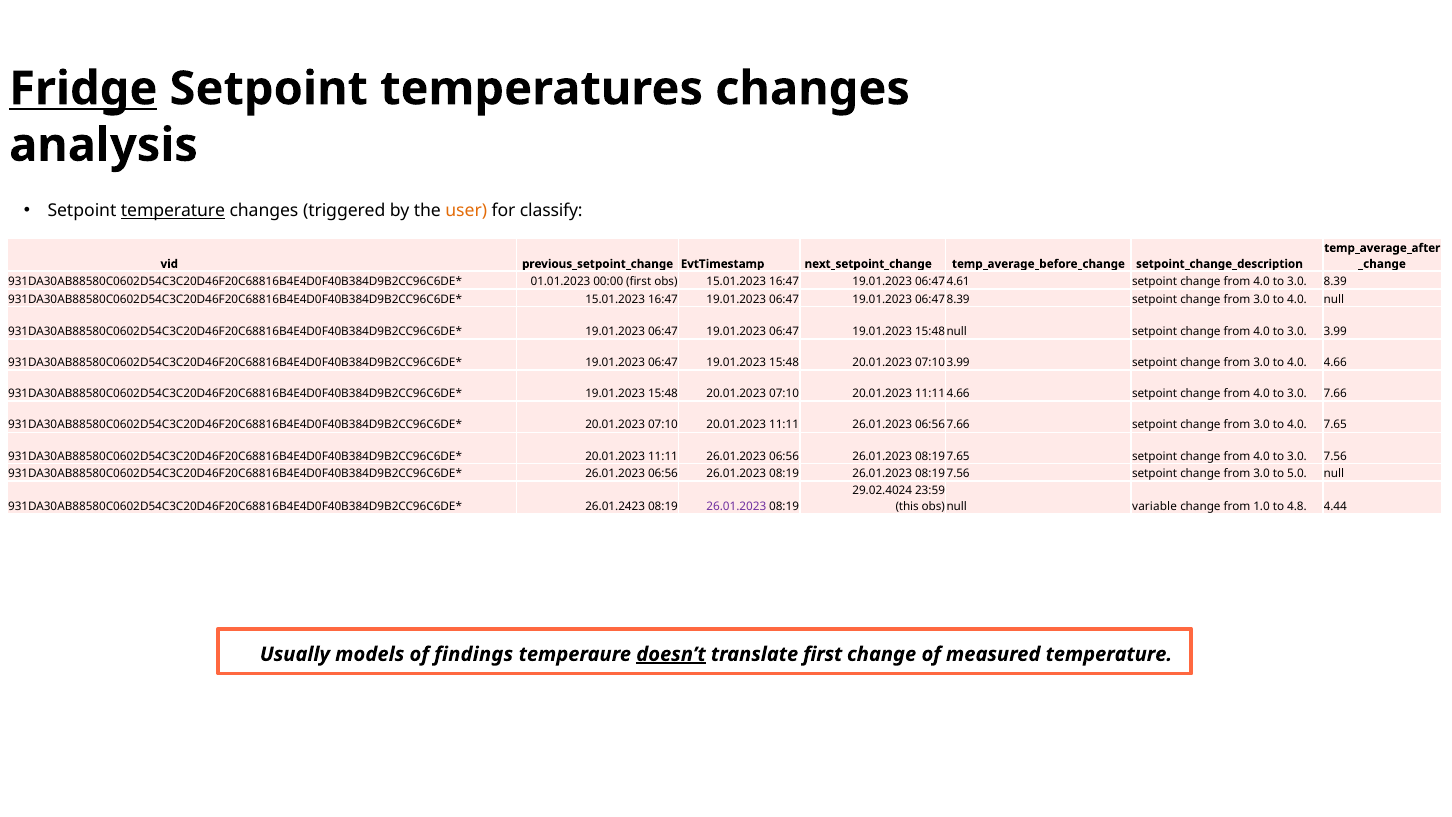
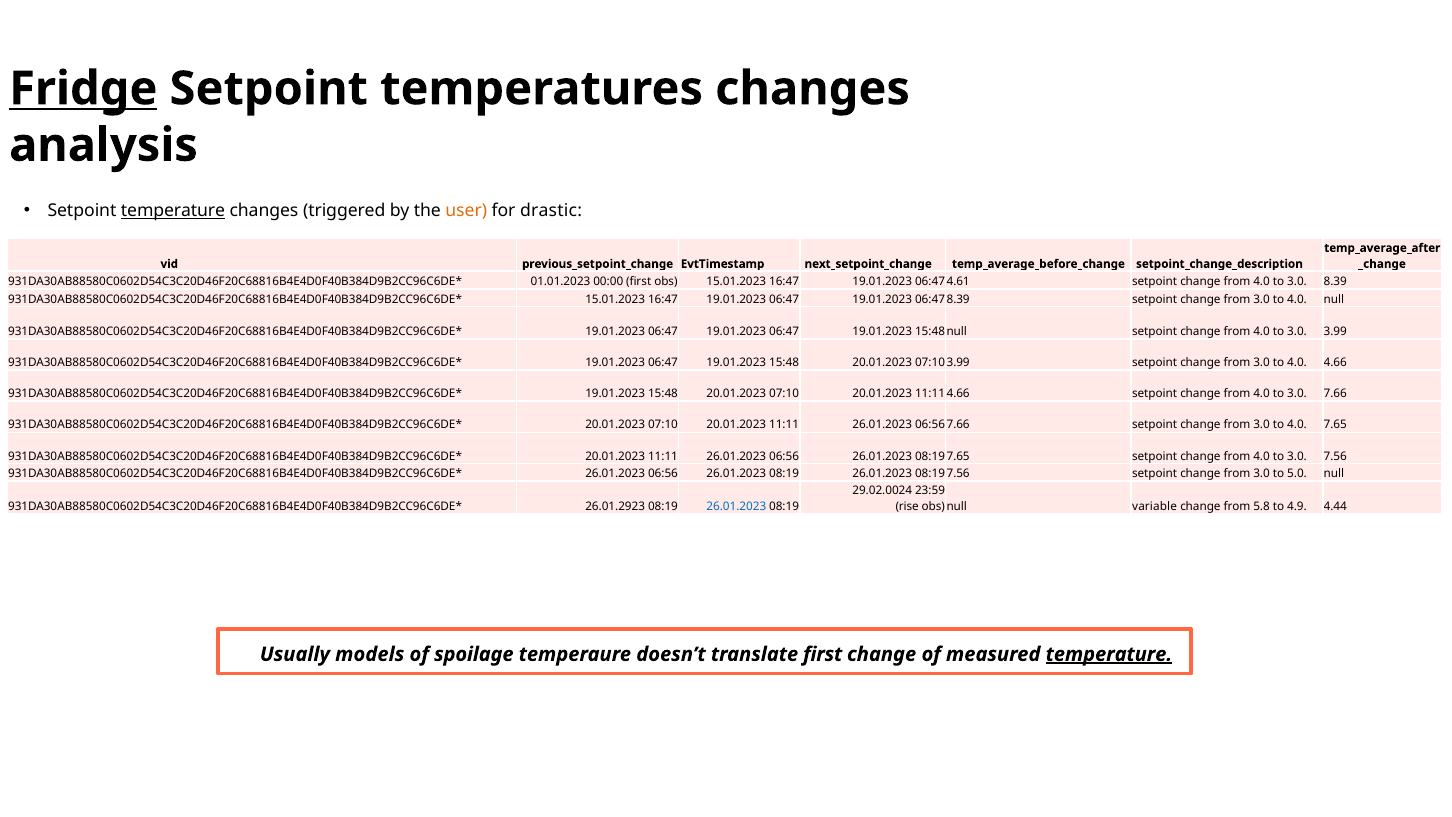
classify: classify -> drastic (551, 211)
29.02.4024: 29.02.4024 -> 29.02.0024 (882, 491)
26.01.2423: 26.01.2423 -> 26.01.2923 (615, 507)
26.01.2023 colour: purple -> blue (736, 507)
this: this -> rise (907, 507)
1.0: 1.0 -> 5.8 (1262, 507)
4.8: 4.8 -> 4.9 (1297, 507)
findings: findings -> spoilage (474, 654)
doesn’t underline: present -> none (671, 654)
temperature underline: none -> present (1109, 654)
